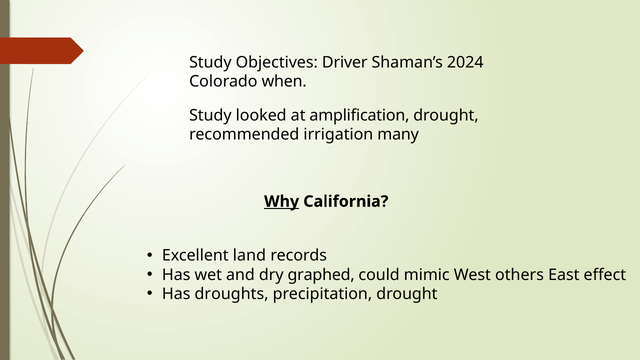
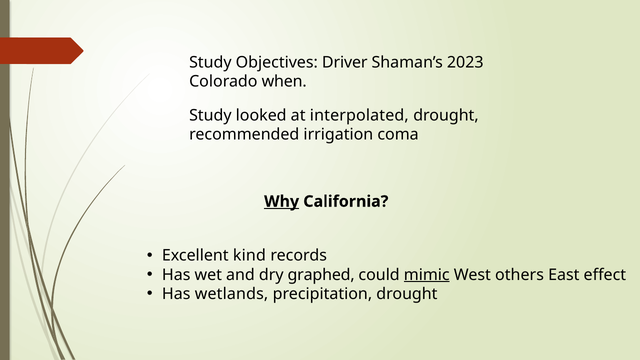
2024: 2024 -> 2023 (465, 62)
amplification: amplification -> interpolated (359, 115)
many: many -> coma (398, 134)
land: land -> kind (249, 256)
mimic underline: none -> present (427, 275)
droughts: droughts -> wetlands (232, 294)
